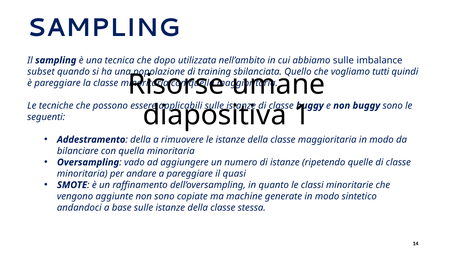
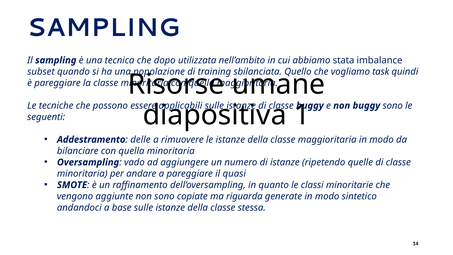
abbiamo sulle: sulle -> stata (344, 60)
tutti: tutti -> task (381, 72)
della: della -> delle (140, 140)
machine: machine -> riguarda (244, 196)
